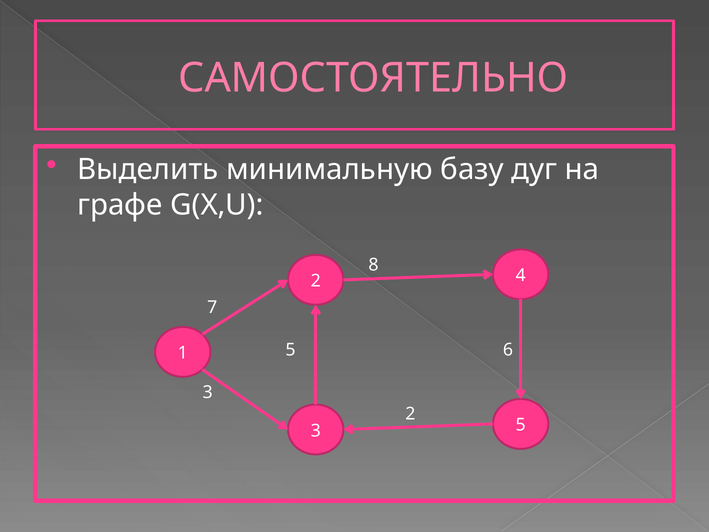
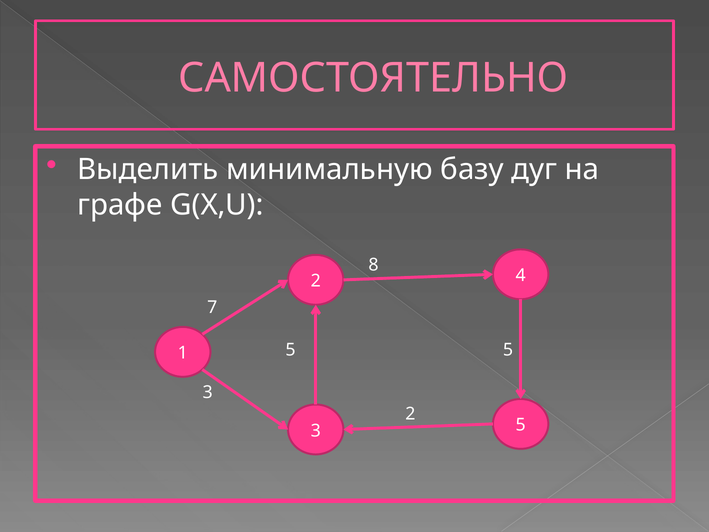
5 6: 6 -> 5 (508, 350)
